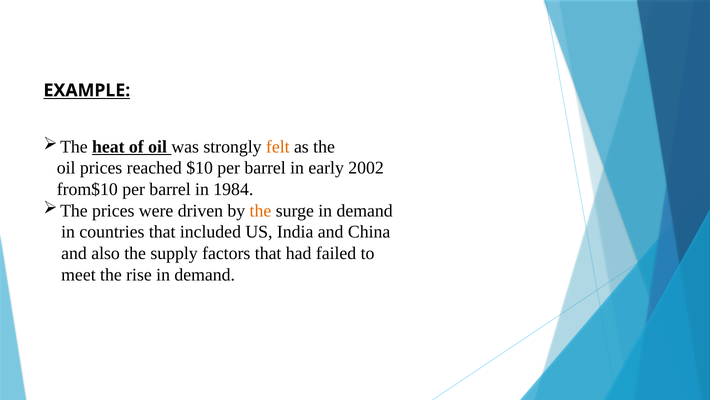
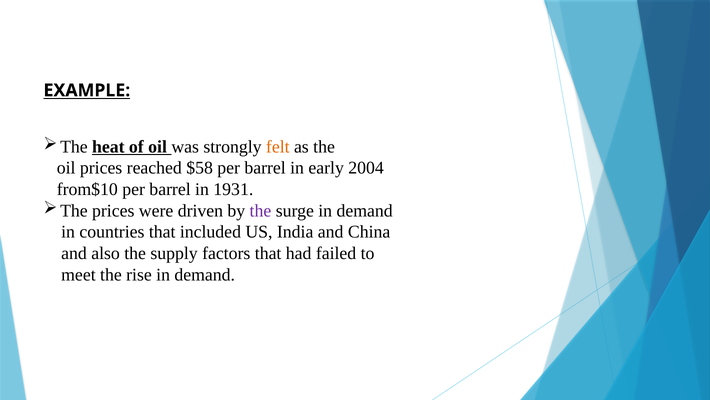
$10: $10 -> $58 (200, 168)
2002: 2002 -> 2004 (366, 168)
1984: 1984 -> 1931 (233, 189)
the colour: orange -> purple (260, 210)
